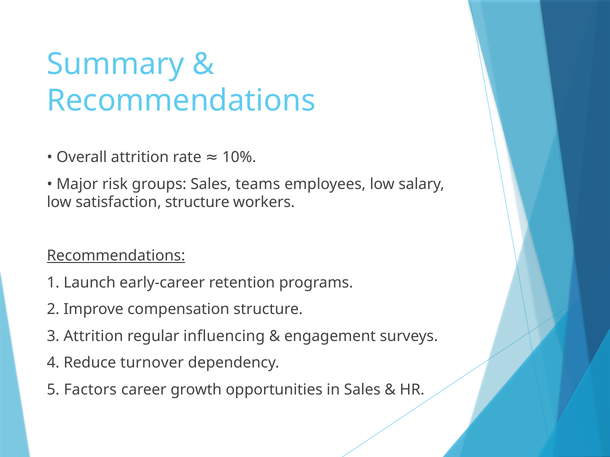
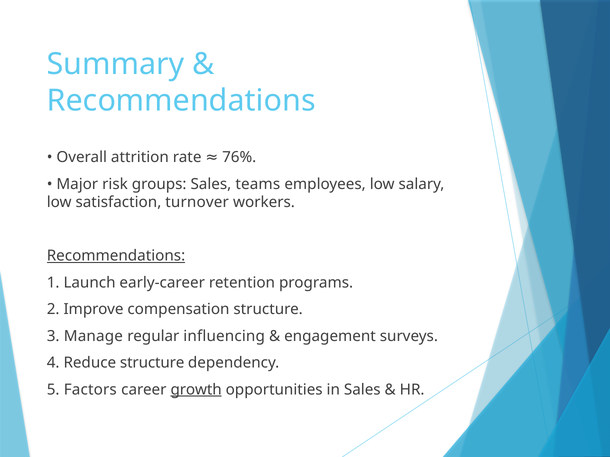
10%: 10% -> 76% (239, 157)
satisfaction structure: structure -> turnover (197, 202)
3 Attrition: Attrition -> Manage (93, 336)
Reduce turnover: turnover -> structure (152, 363)
growth underline: none -> present (196, 390)
